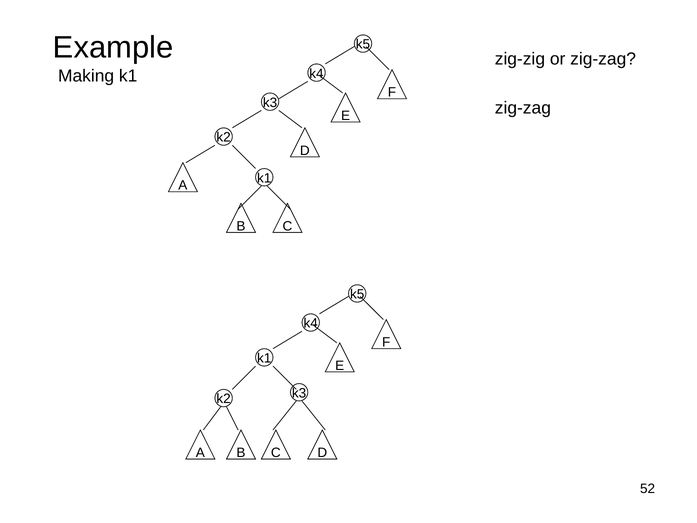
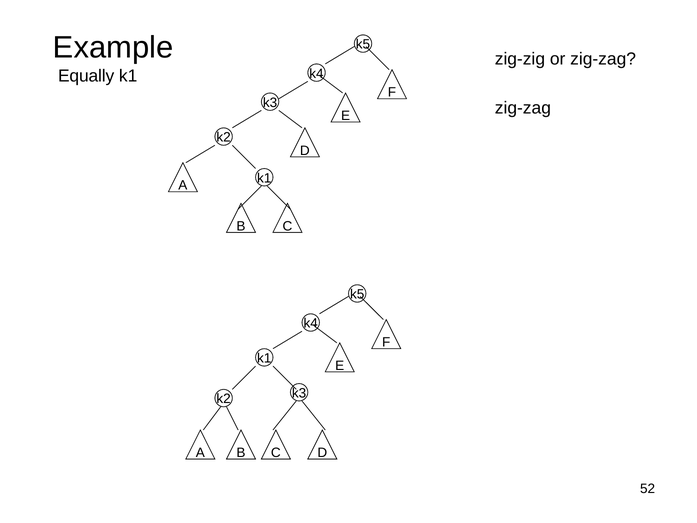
Making: Making -> Equally (86, 76)
